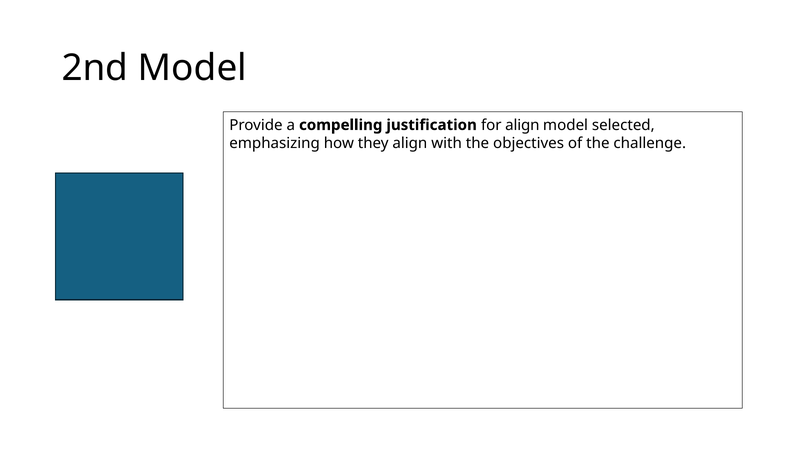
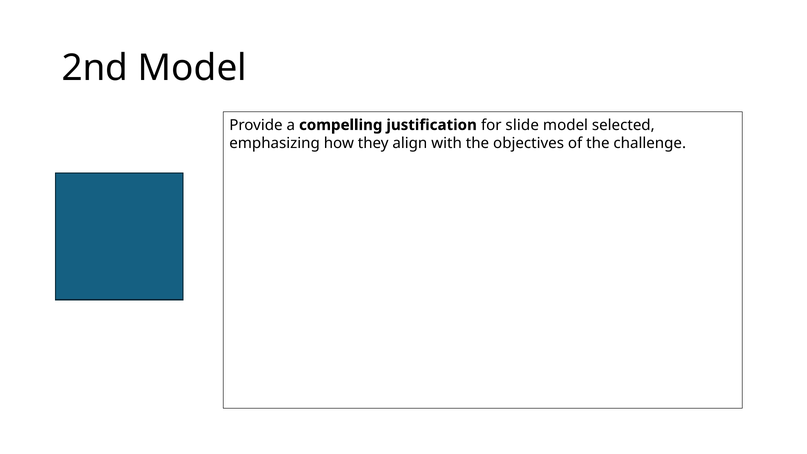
for align: align -> slide (522, 125)
